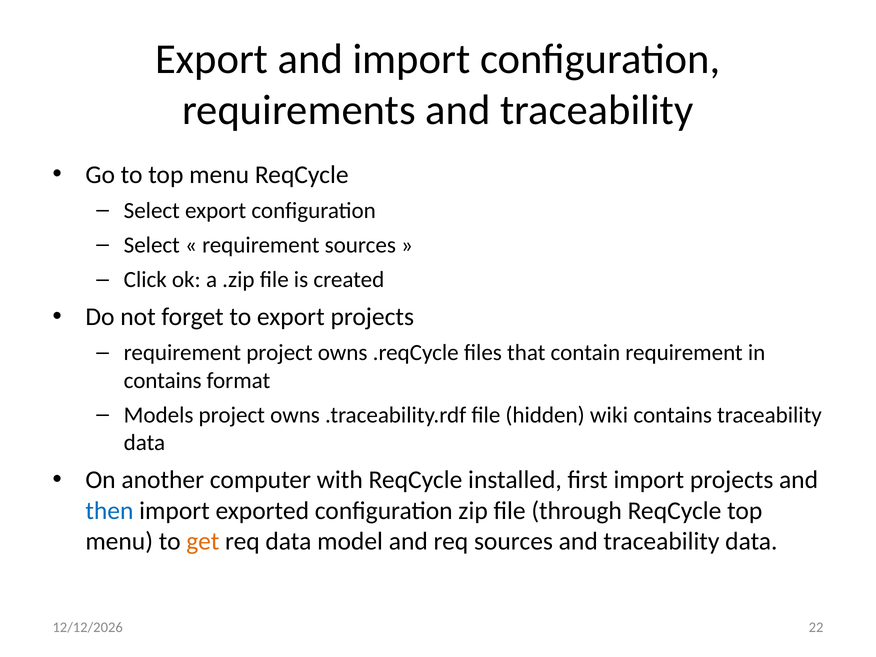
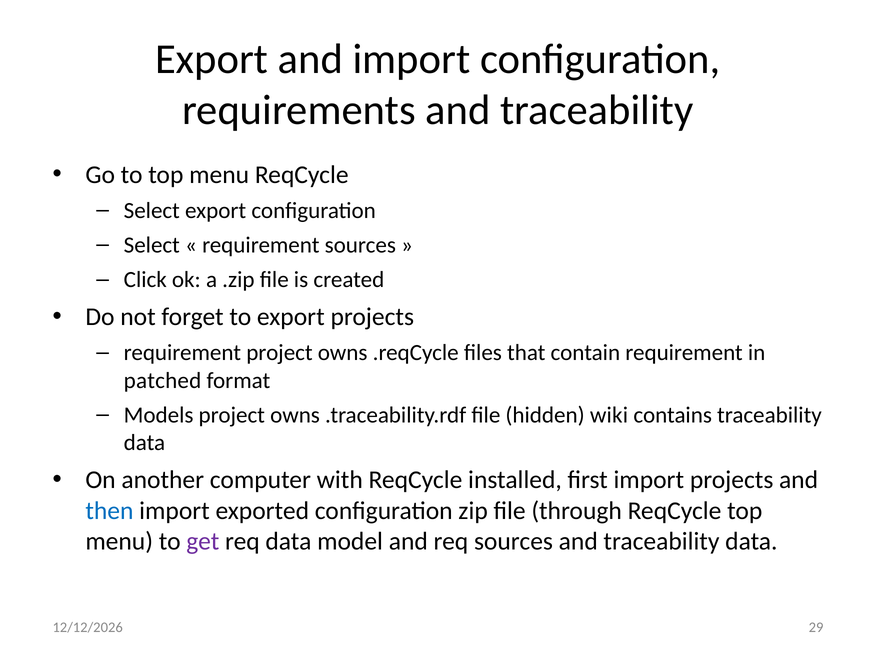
contains: contains -> patched (163, 381)
get colour: orange -> purple (203, 541)
22: 22 -> 29 (816, 627)
